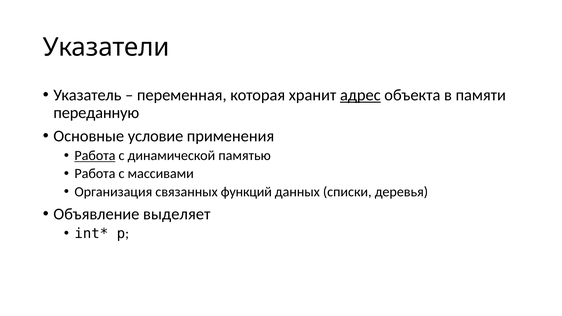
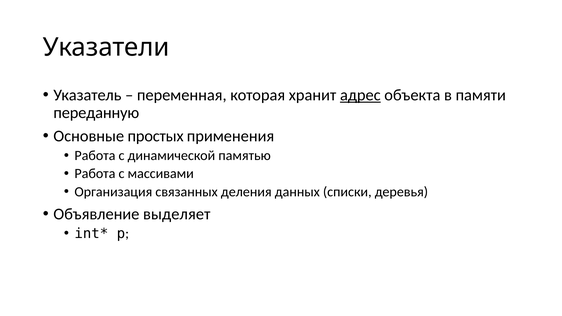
условие: условие -> простых (156, 136)
Работа underline: present -> none (95, 156)
функций: функций -> деления (246, 192)
